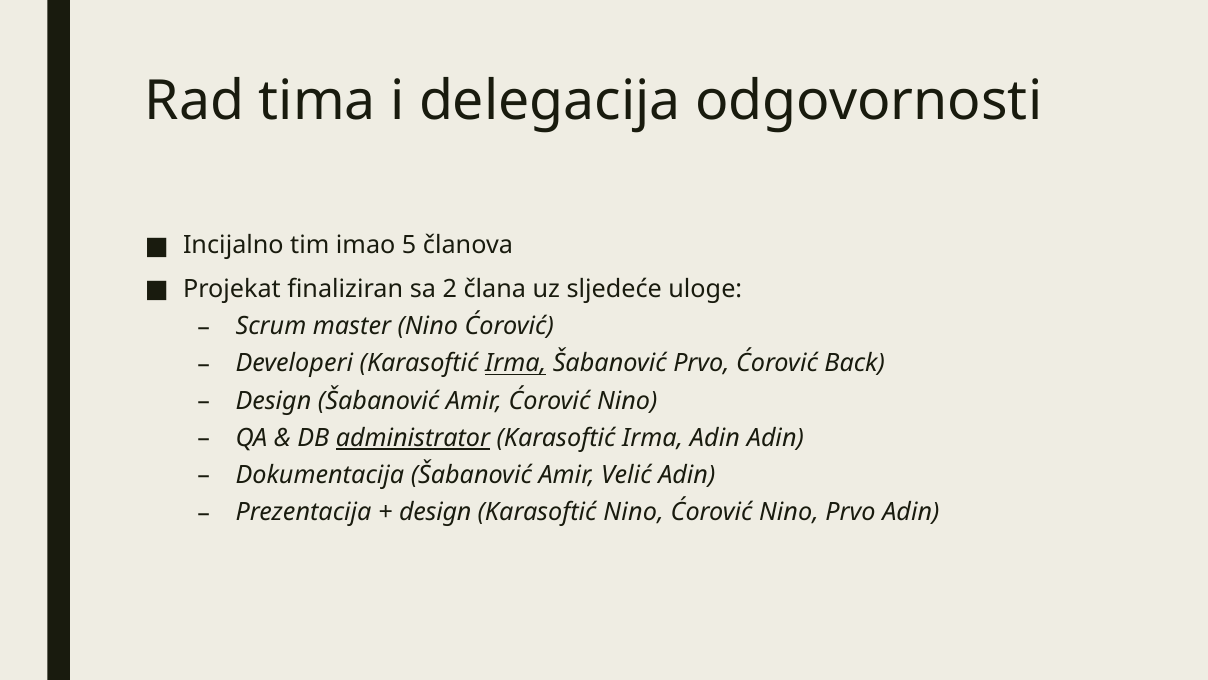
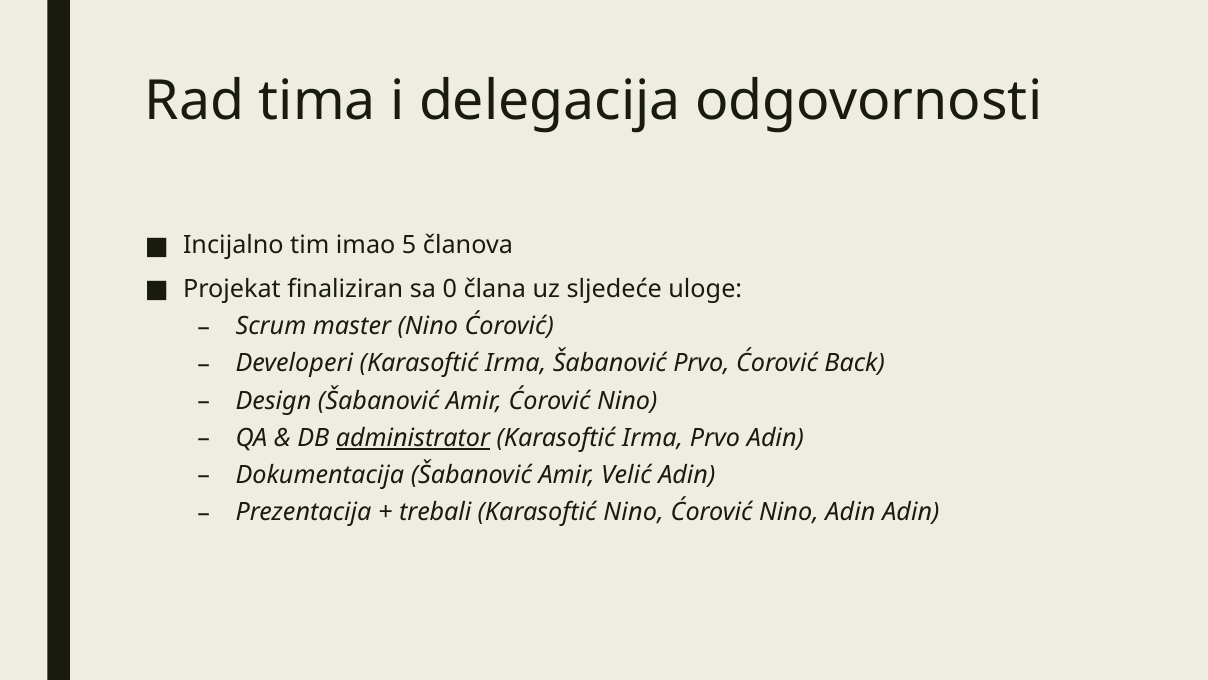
2: 2 -> 0 (450, 289)
Irma underline: present -> none (516, 363)
Irma Adin: Adin -> Prvo (715, 438)
design: design -> trebali (435, 512)
Nino Prvo: Prvo -> Adin (850, 512)
